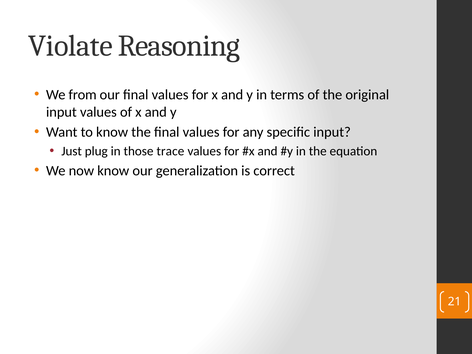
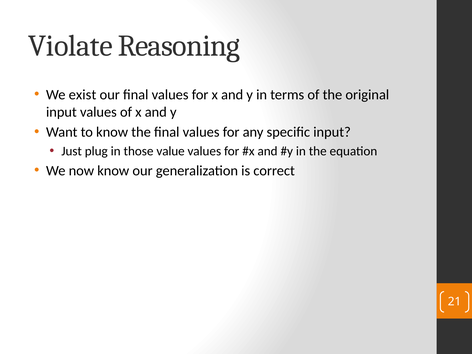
from: from -> exist (82, 95)
trace: trace -> value (171, 151)
